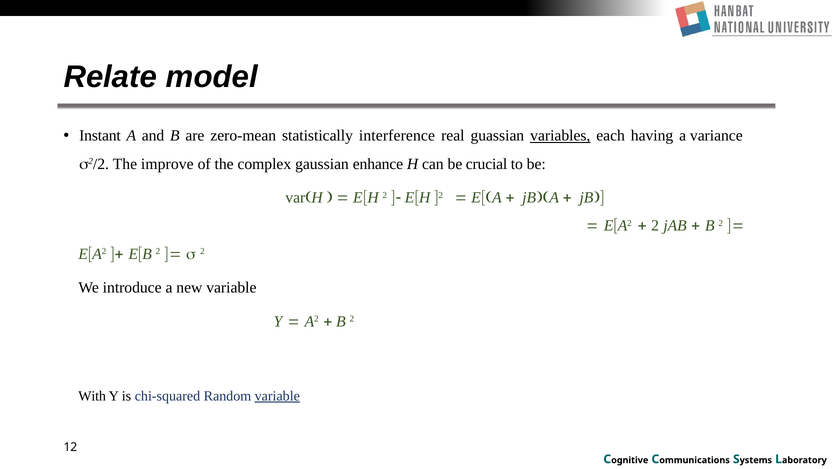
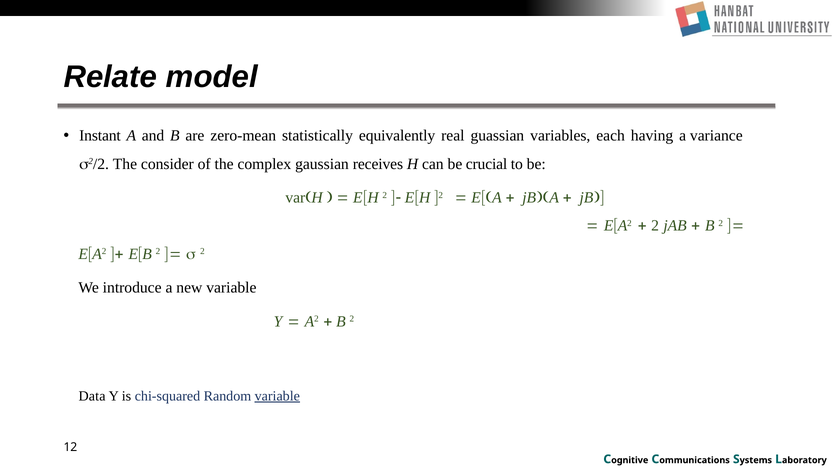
interference: interference -> equivalently (397, 136)
variables underline: present -> none (560, 136)
improve: improve -> consider (167, 164)
enhance: enhance -> receives (378, 164)
With: With -> Data (92, 396)
